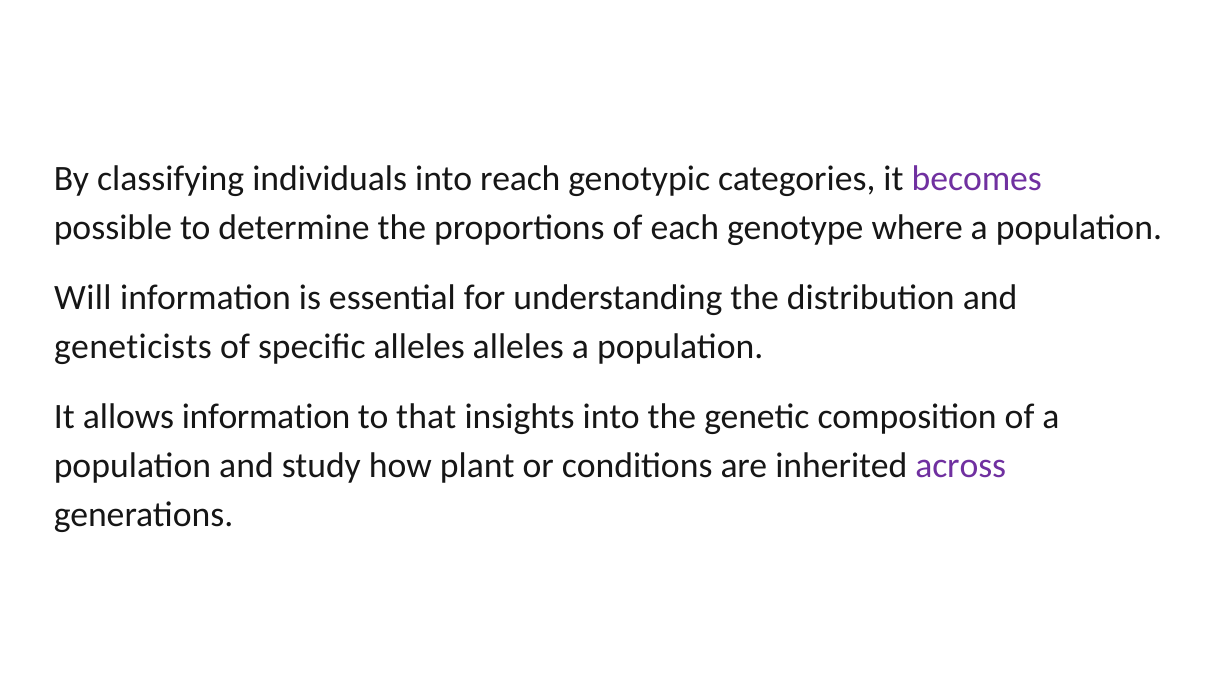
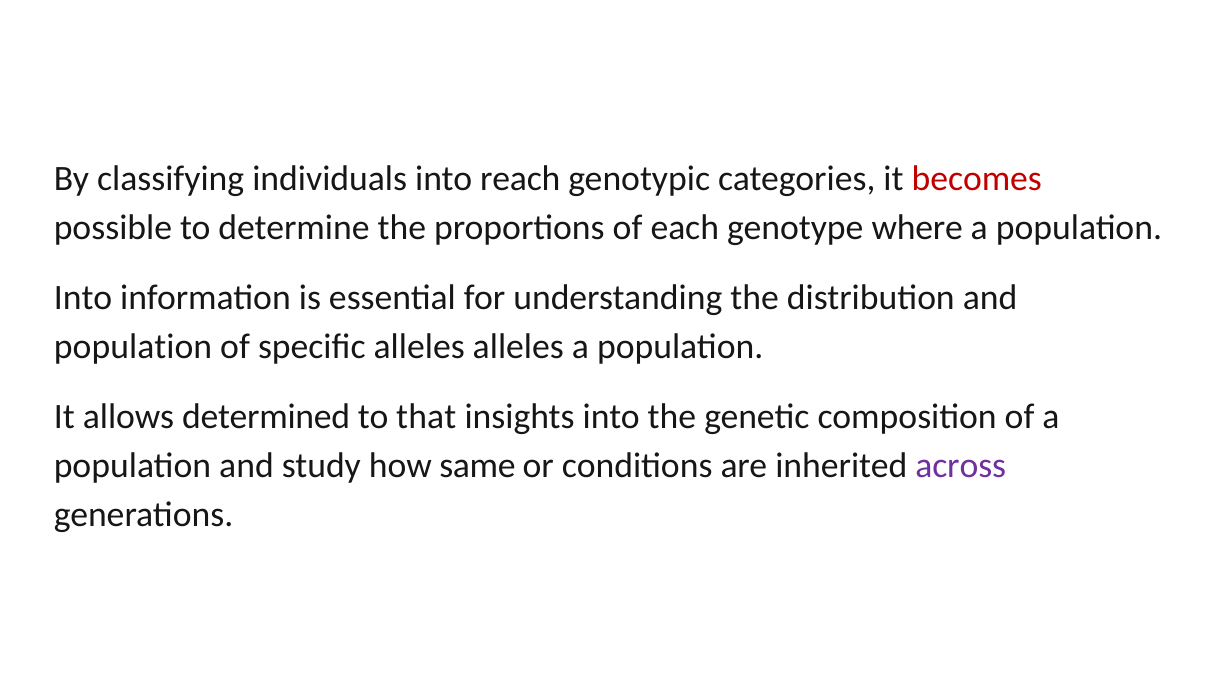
becomes colour: purple -> red (977, 179)
Will: Will -> Into (83, 297)
geneticists: geneticists -> population (133, 347)
allows information: information -> determined (266, 416)
plant: plant -> same (477, 465)
